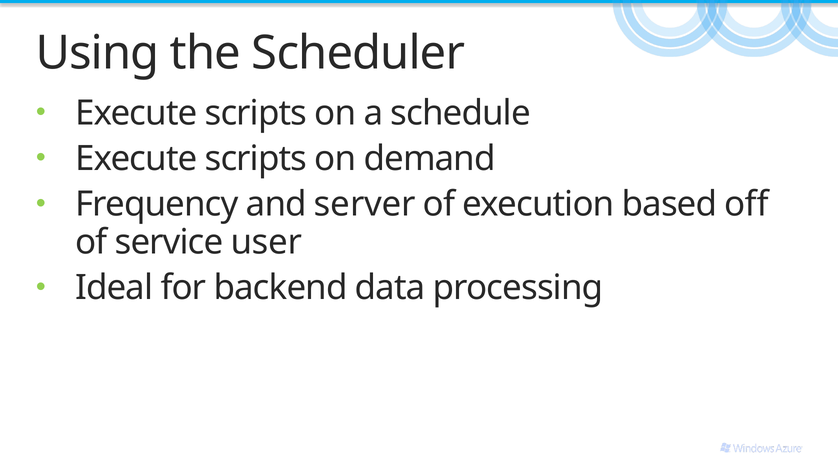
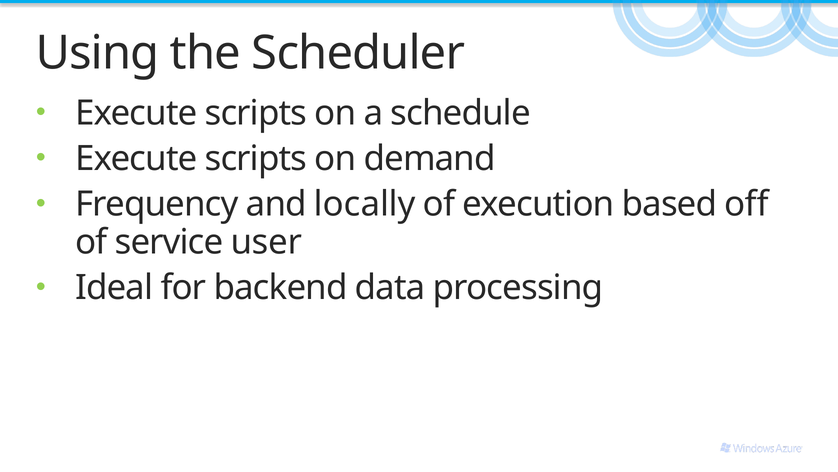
server: server -> locally (365, 204)
